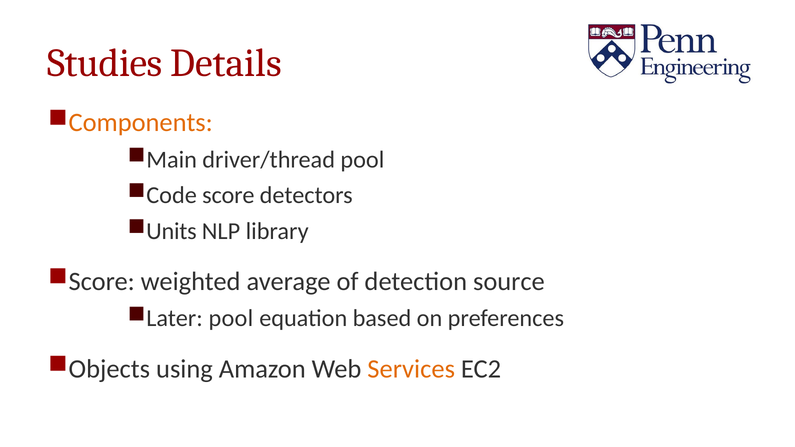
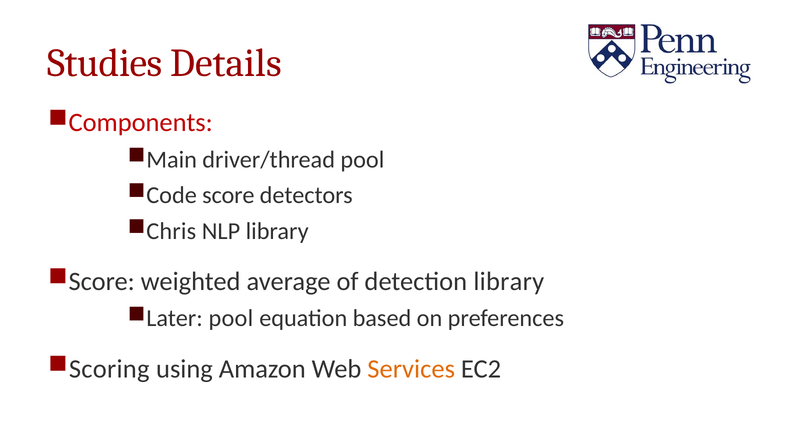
Components colour: orange -> red (141, 123)
Units: Units -> Chris (171, 231)
detection source: source -> library (509, 282)
Objects: Objects -> Scoring (109, 369)
